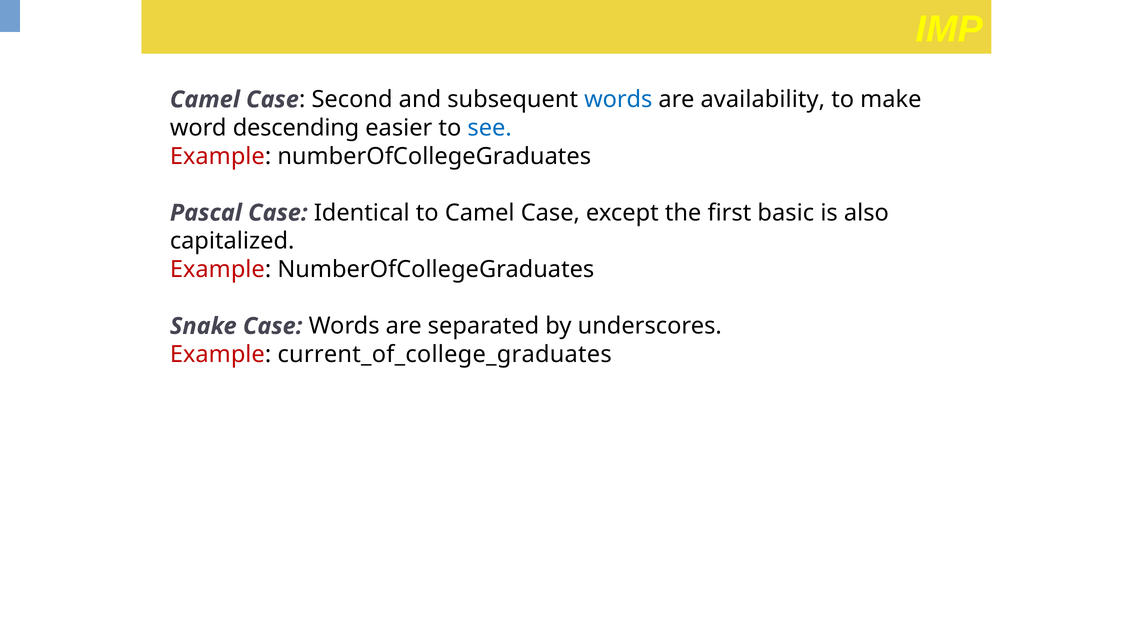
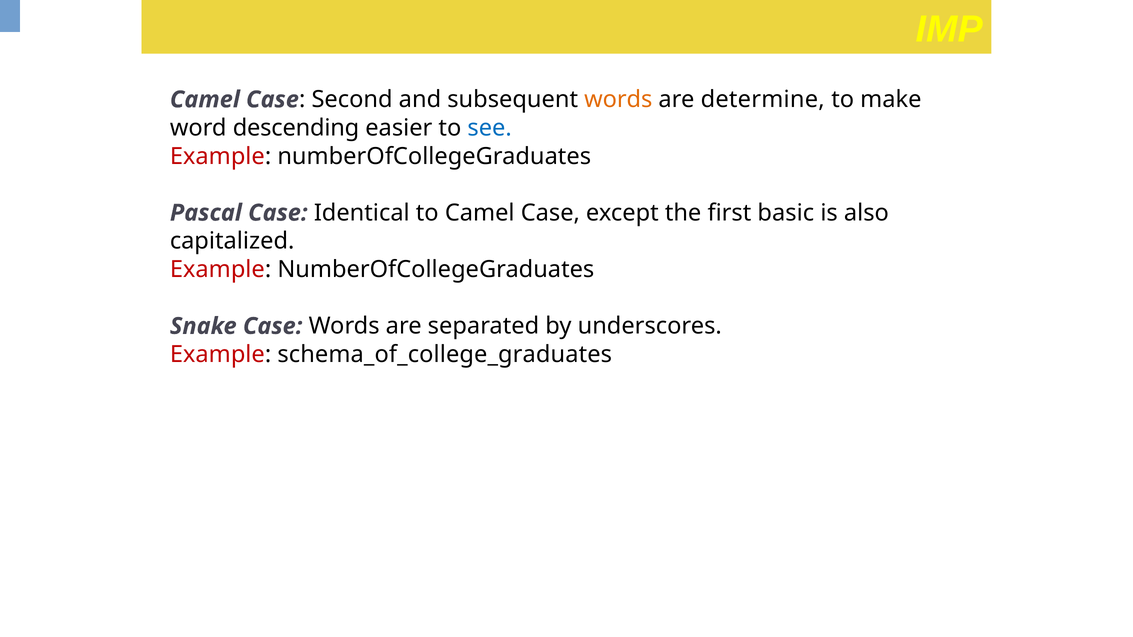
words colour: blue -> orange (618, 100)
availability: availability -> determine (763, 100)
current_of_college_graduates: current_of_college_graduates -> schema_of_college_graduates (445, 355)
